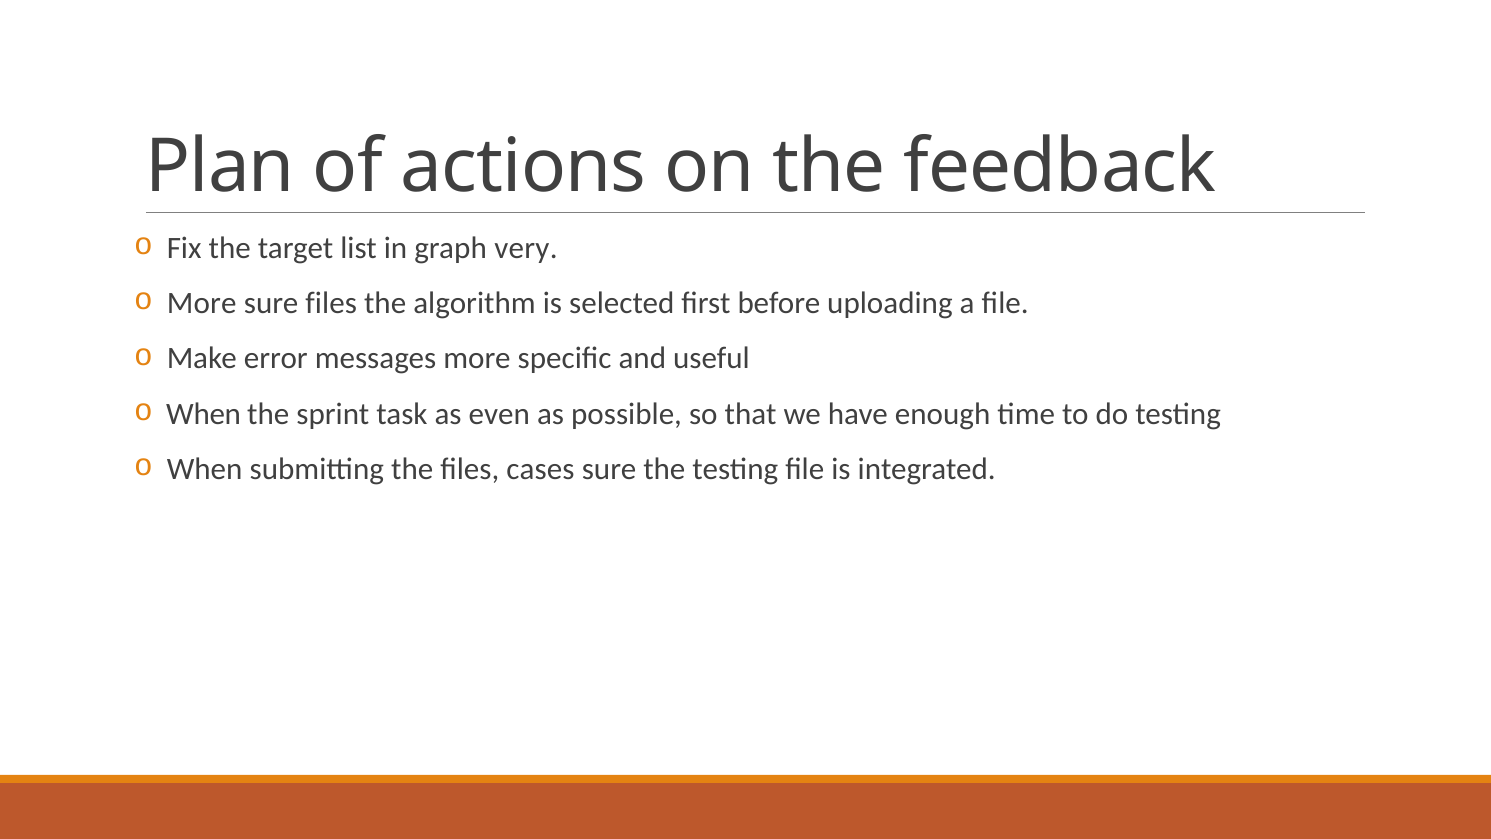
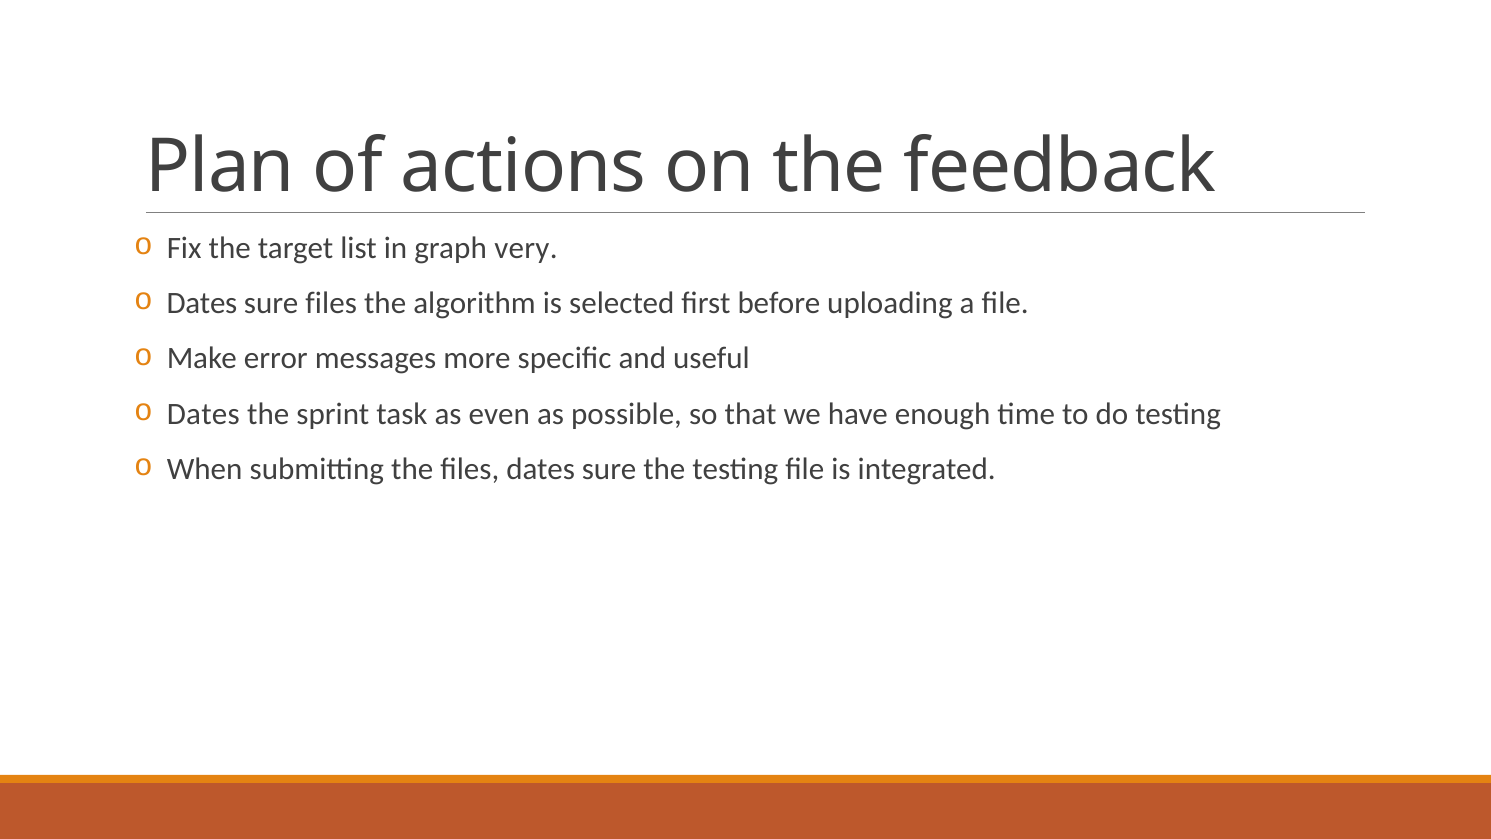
More: More -> Dates (202, 303)
When: When -> Dates (203, 414)
files cases: cases -> dates (541, 469)
